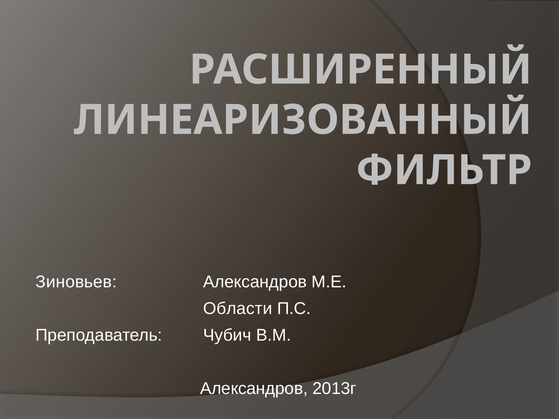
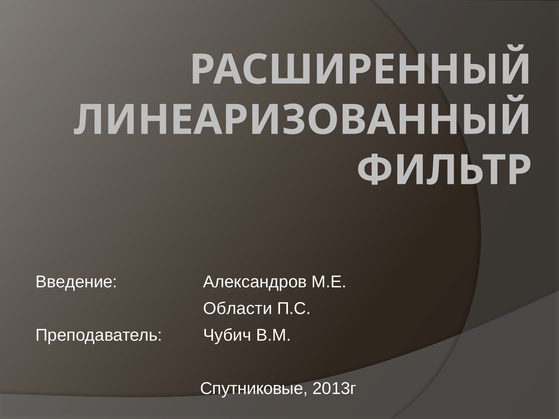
Зиновьев: Зиновьев -> Введение (76, 282)
Александров: Александров -> Спутниковые (254, 389)
